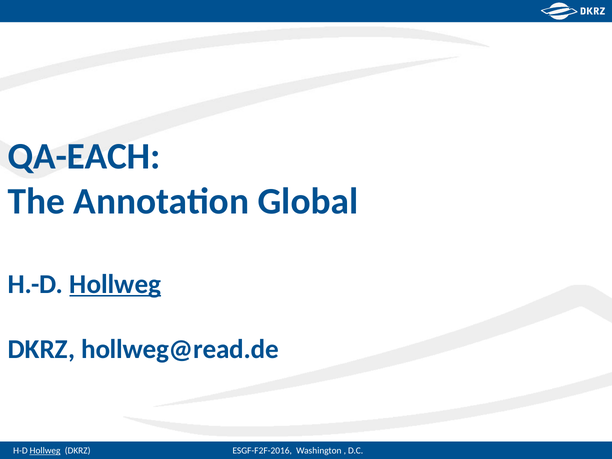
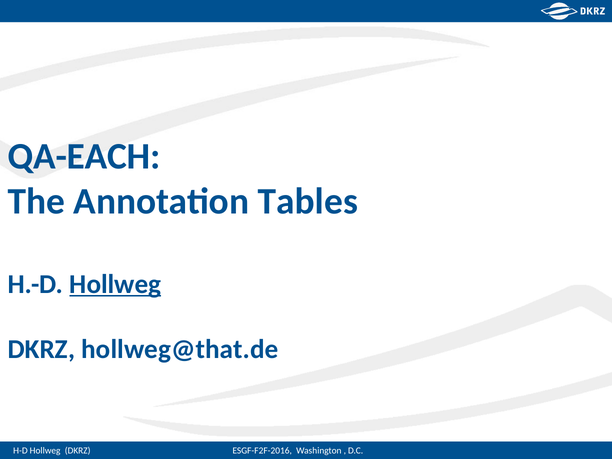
Global: Global -> Tables (308, 201)
hollweg@read.de: hollweg@read.de -> hollweg@that.de (180, 349)
Hollweg underline: present -> none (45, 451)
